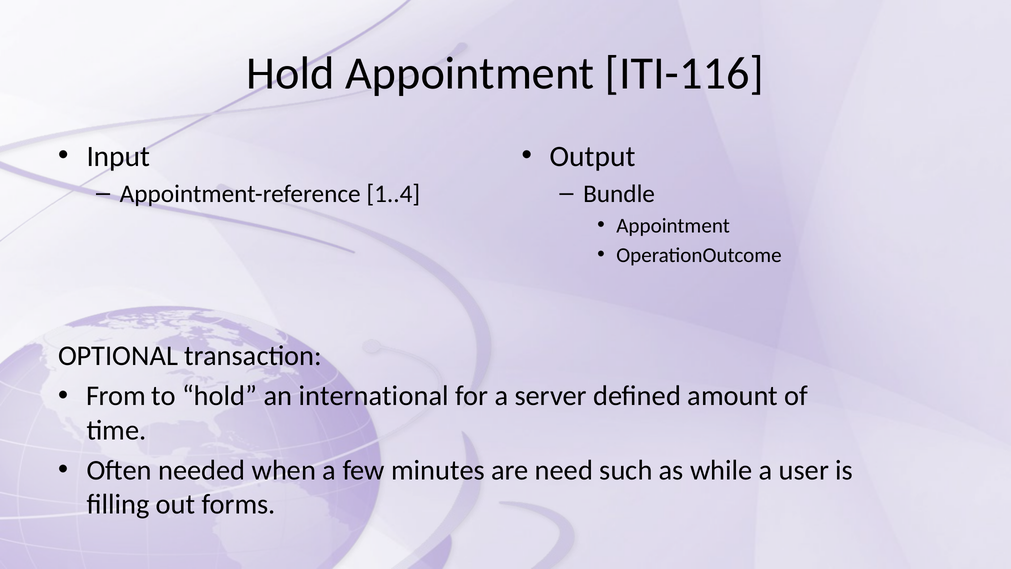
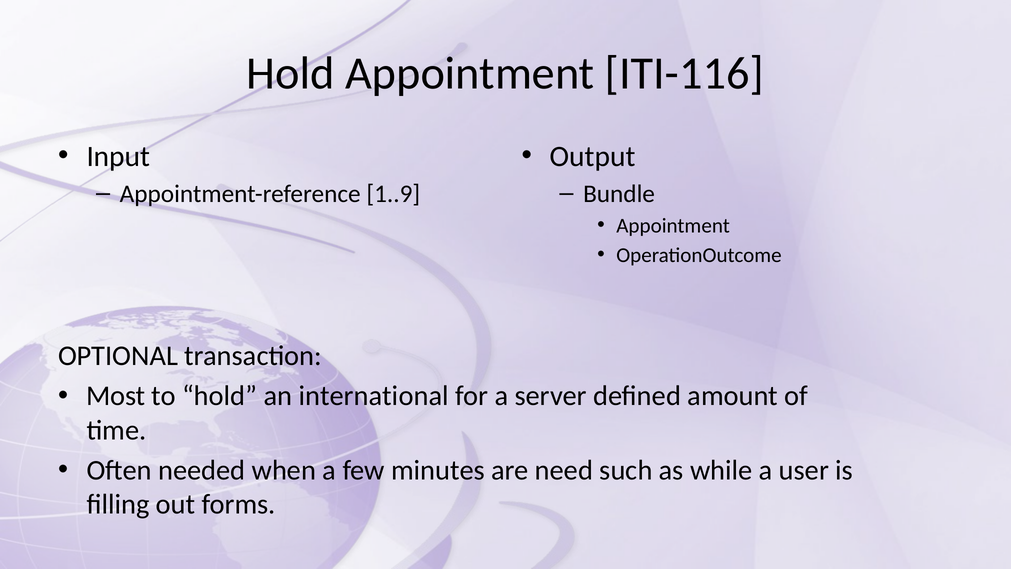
1..4: 1..4 -> 1..9 (393, 194)
From: From -> Most (116, 396)
